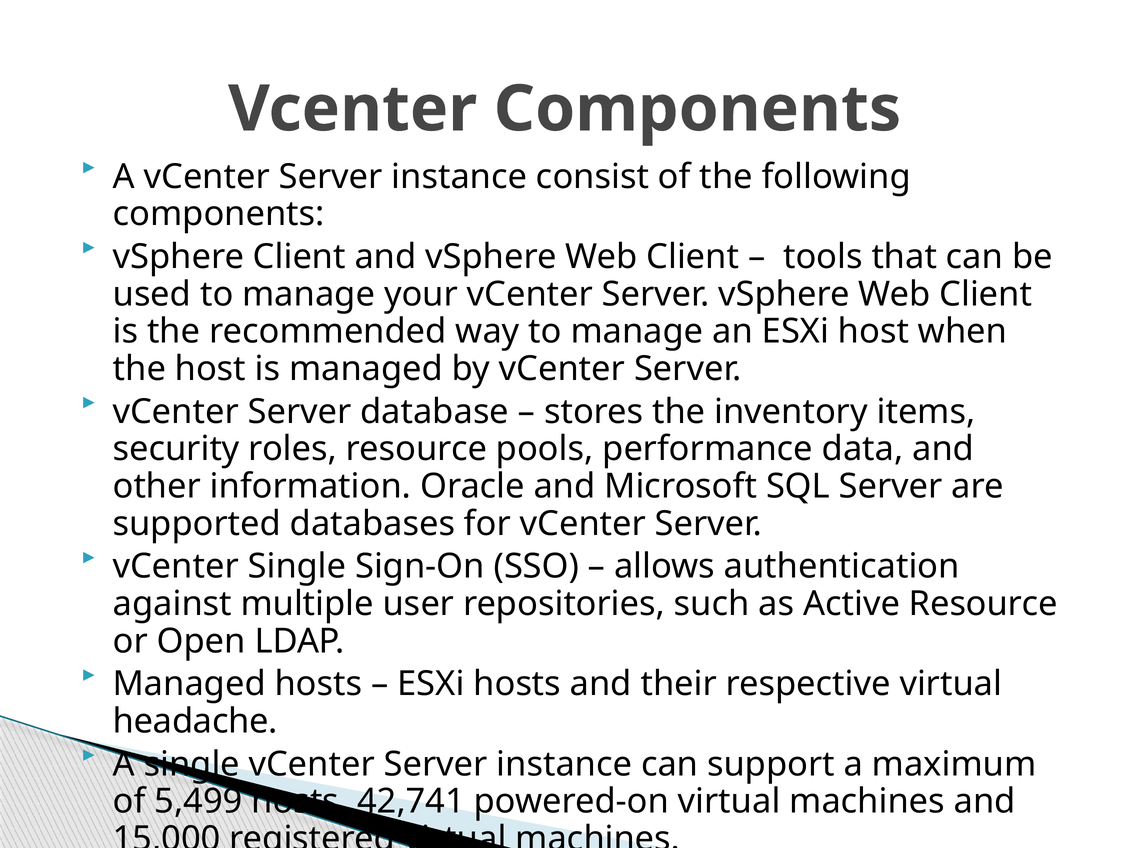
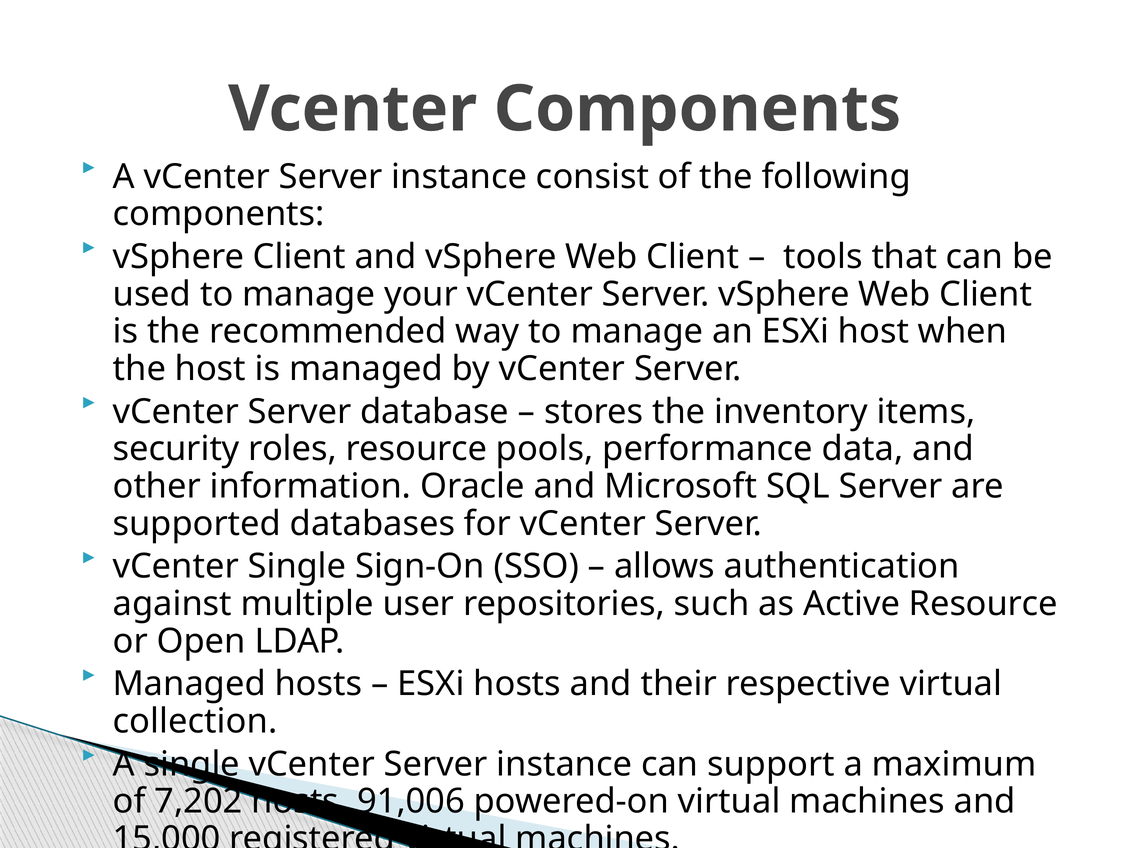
headache: headache -> collection (195, 721)
5,499: 5,499 -> 7,202 (198, 801)
42,741: 42,741 -> 91,006 (411, 801)
